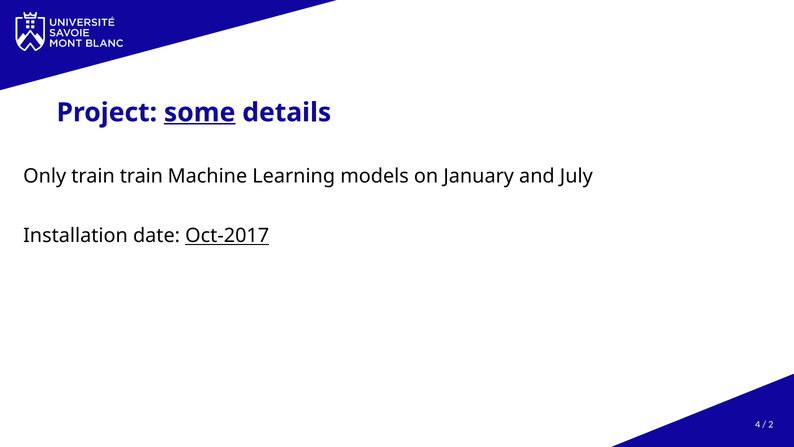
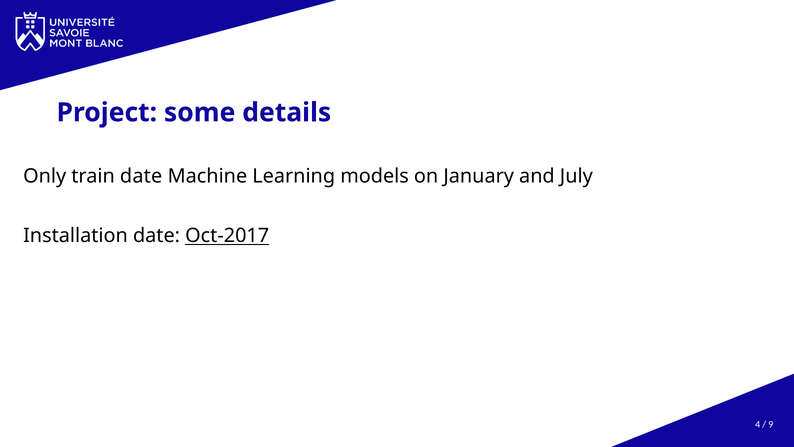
some underline: present -> none (200, 112)
train train: train -> date (141, 176)
2: 2 -> 9 (771, 424)
